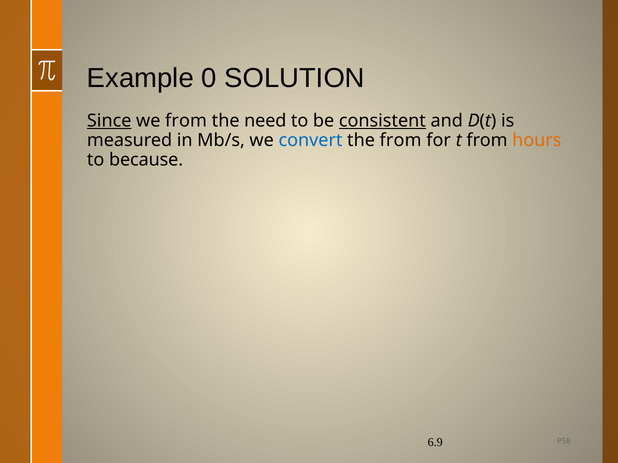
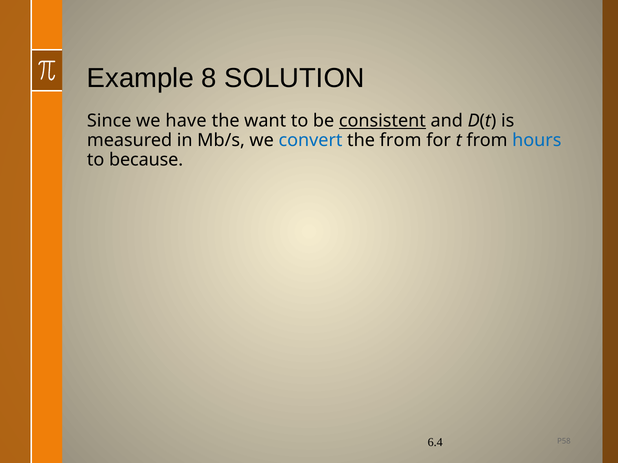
0: 0 -> 8 (209, 78)
Since underline: present -> none (109, 121)
we from: from -> have (186, 121)
need: need -> want (265, 121)
hours colour: orange -> blue (537, 140)
6.9: 6.9 -> 6.4 (435, 443)
